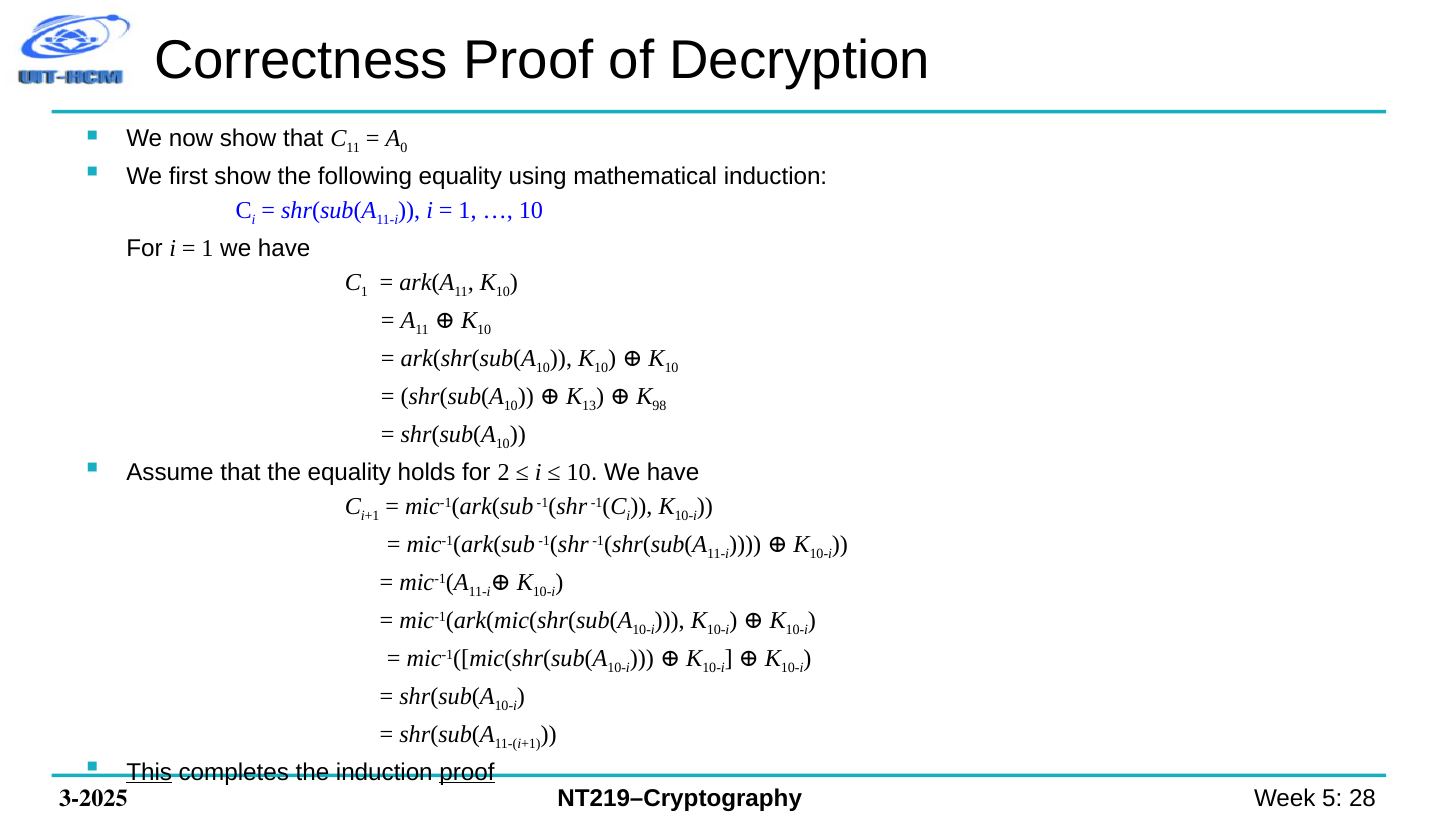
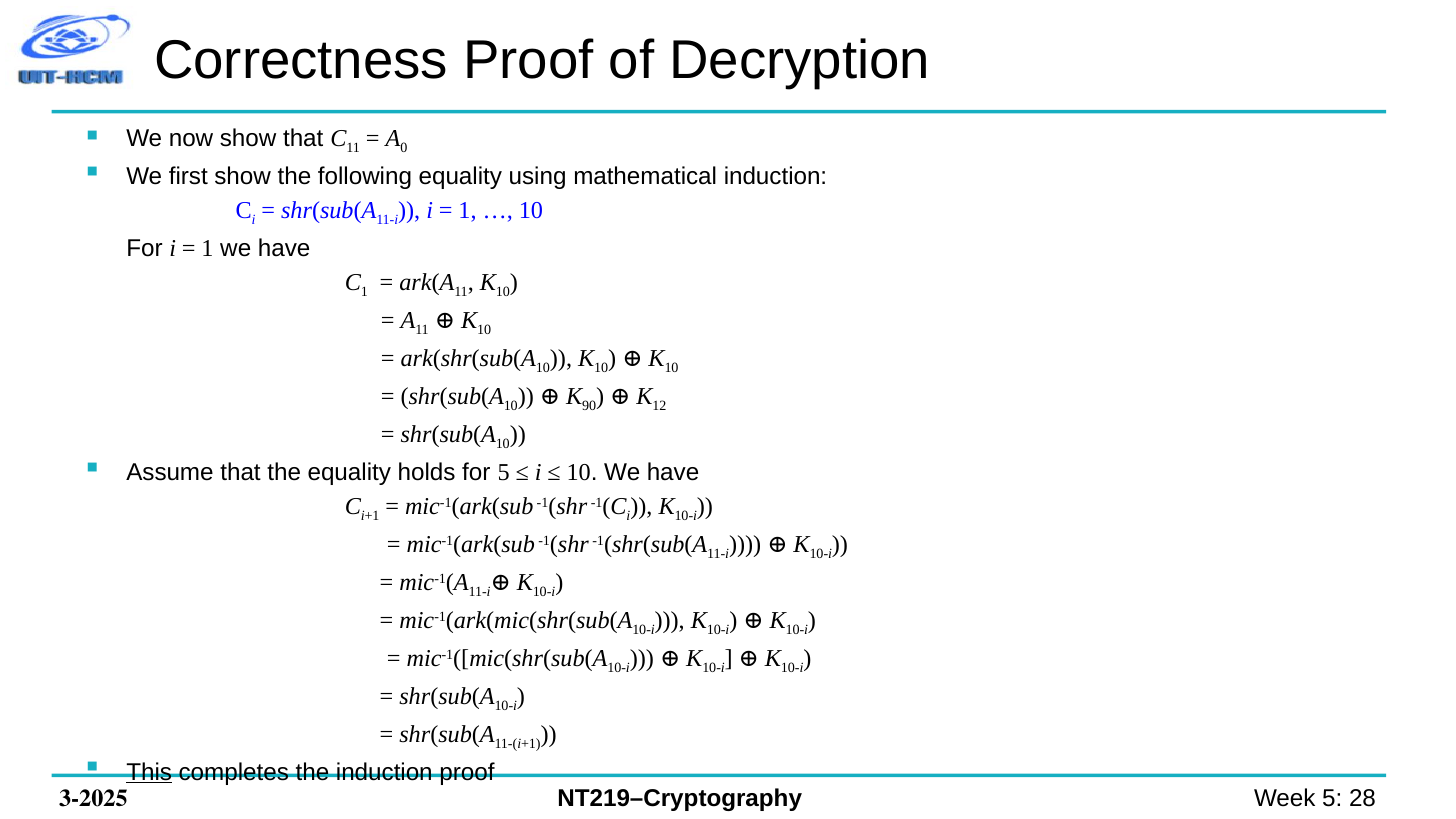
13: 13 -> 90 (589, 406)
98: 98 -> 12 (659, 406)
for 2: 2 -> 5 (504, 472)
proof underline: present -> none (467, 772)
